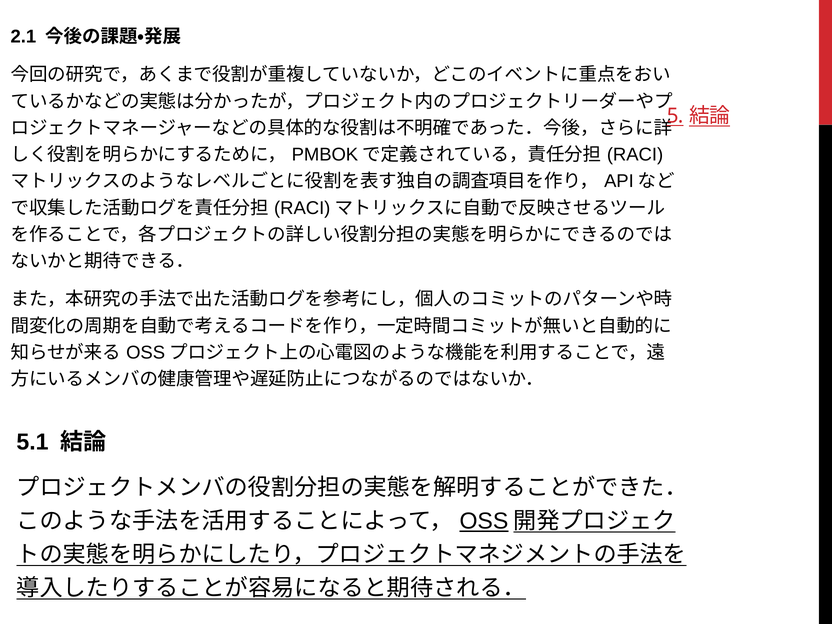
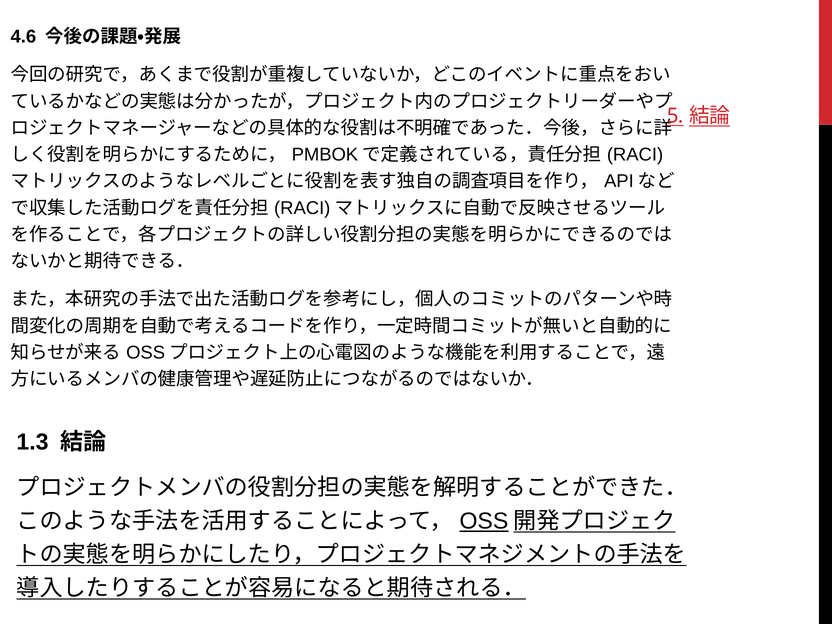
2.1: 2.1 -> 4.6 (23, 37)
5.1: 5.1 -> 1.3 (33, 442)
